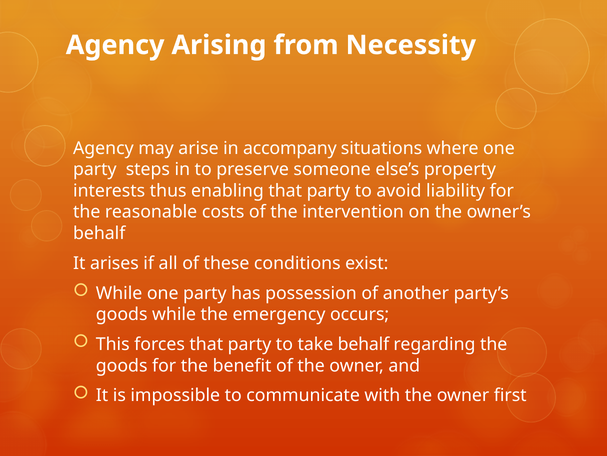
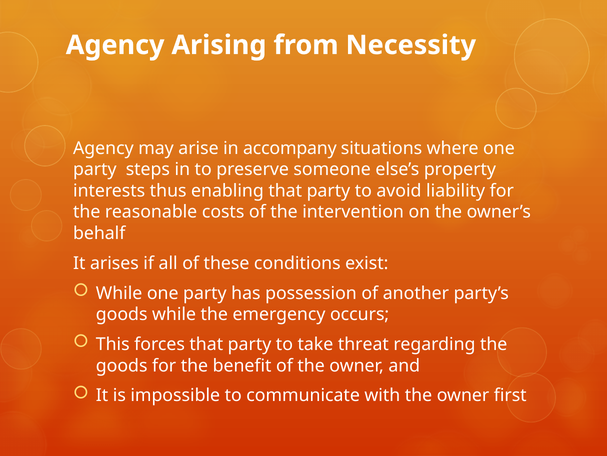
take behalf: behalf -> threat (363, 344)
